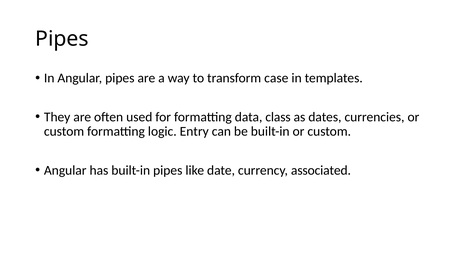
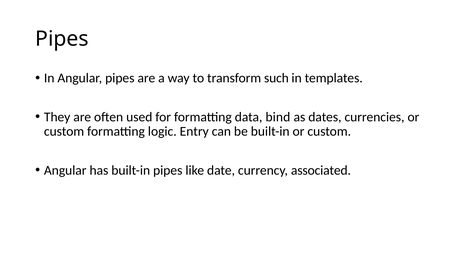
case: case -> such (276, 78)
class: class -> bind (278, 117)
